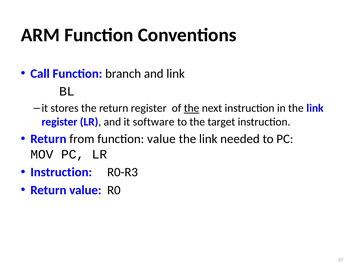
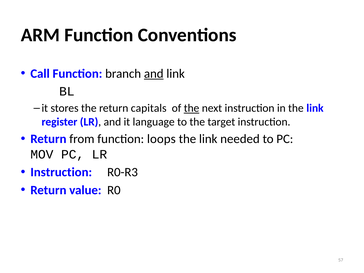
and underline: none -> present (154, 74)
return register: register -> capitals (149, 108)
software: software -> language (154, 122)
function value: value -> loops (161, 139)
